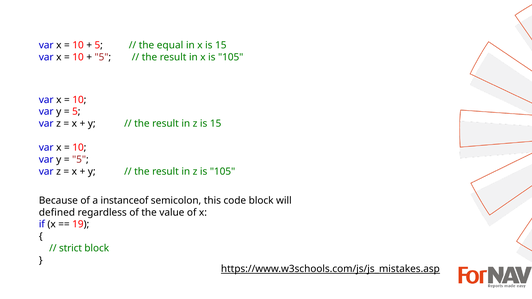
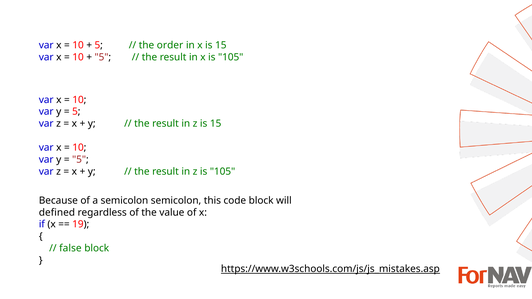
equal: equal -> order (170, 45)
a instanceof: instanceof -> semicolon (124, 201)
strict: strict -> false (70, 248)
